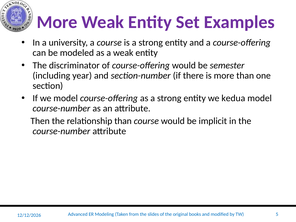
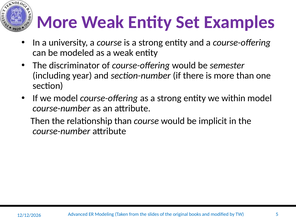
kedua: kedua -> within (233, 98)
